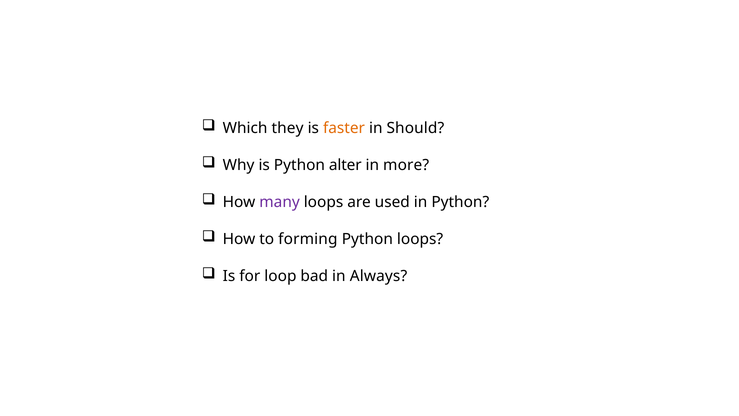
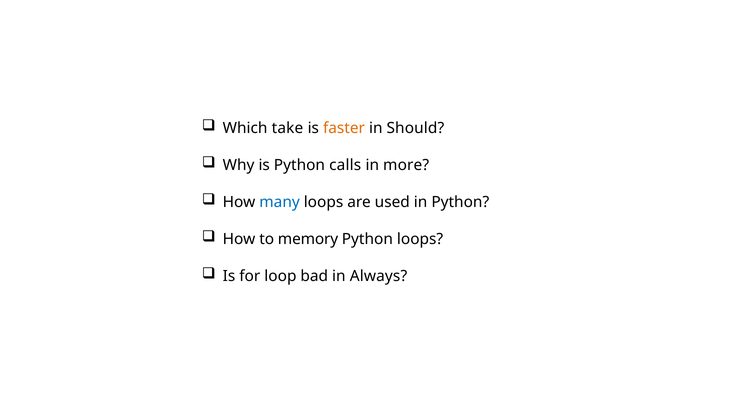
they: they -> take (288, 128)
alter: alter -> calls (345, 165)
many colour: purple -> blue (280, 202)
forming: forming -> memory (308, 239)
